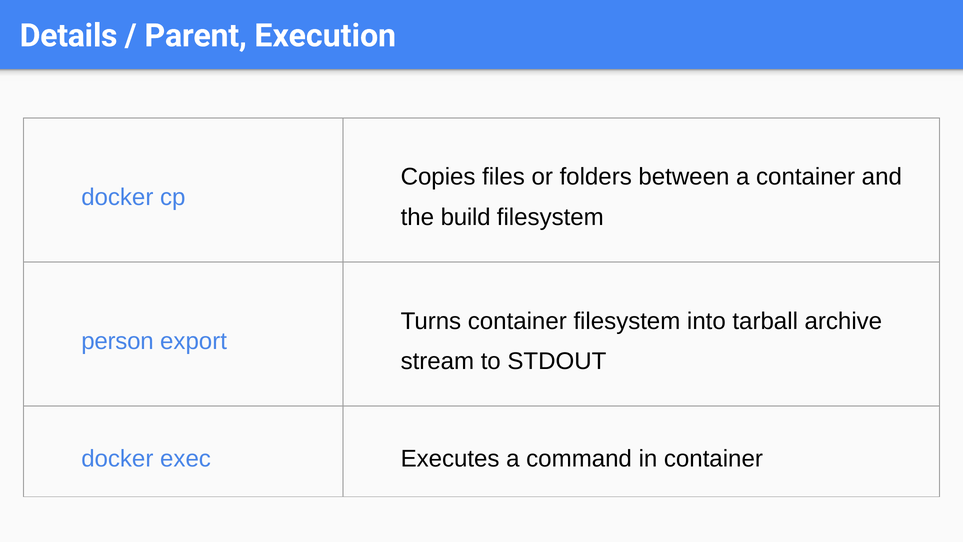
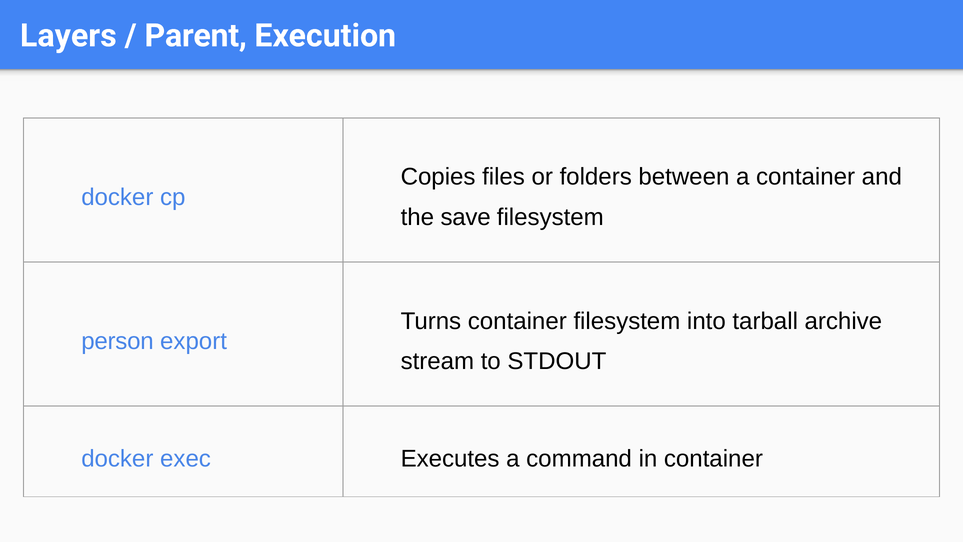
Details: Details -> Layers (68, 36)
build: build -> save (466, 217)
